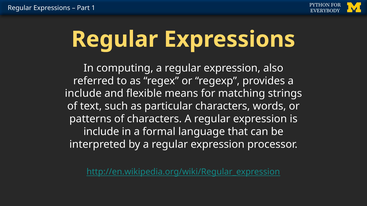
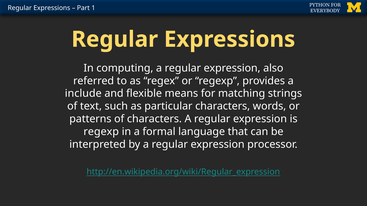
include: include -> regexp (101, 132)
